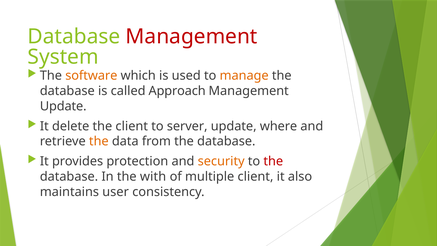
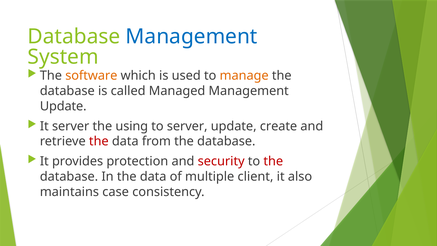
Management colour: red -> blue (192, 37)
Approach: Approach -> Managed (177, 91)
It delete: delete -> server (71, 126)
the client: client -> using (132, 126)
where: where -> create (279, 126)
the colour: orange -> red (99, 141)
security colour: orange -> red (221, 161)
In the with: with -> data (153, 176)
user: user -> case (116, 192)
